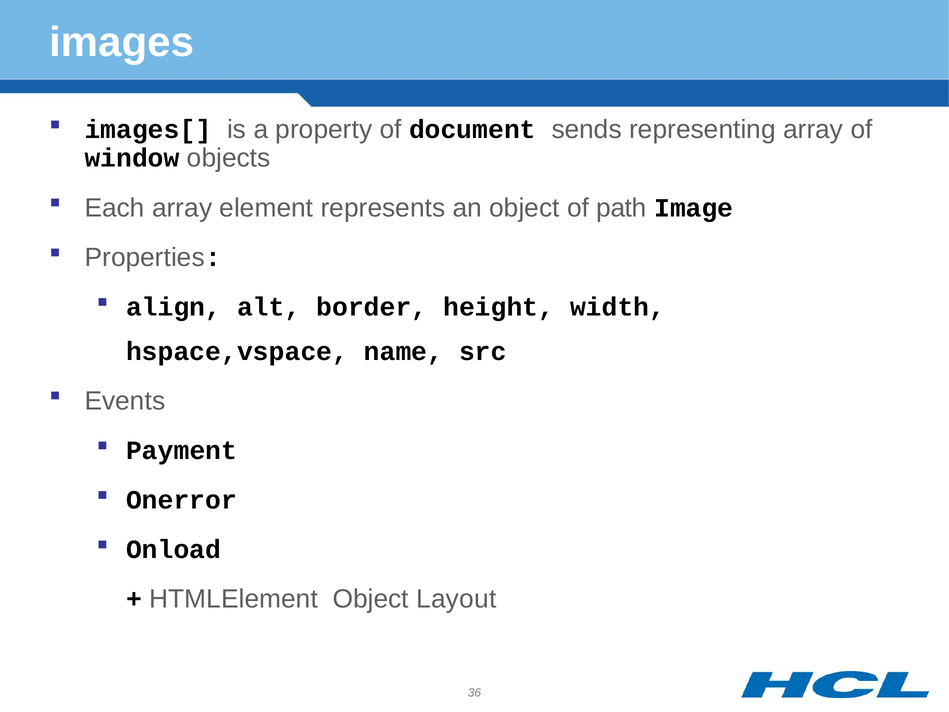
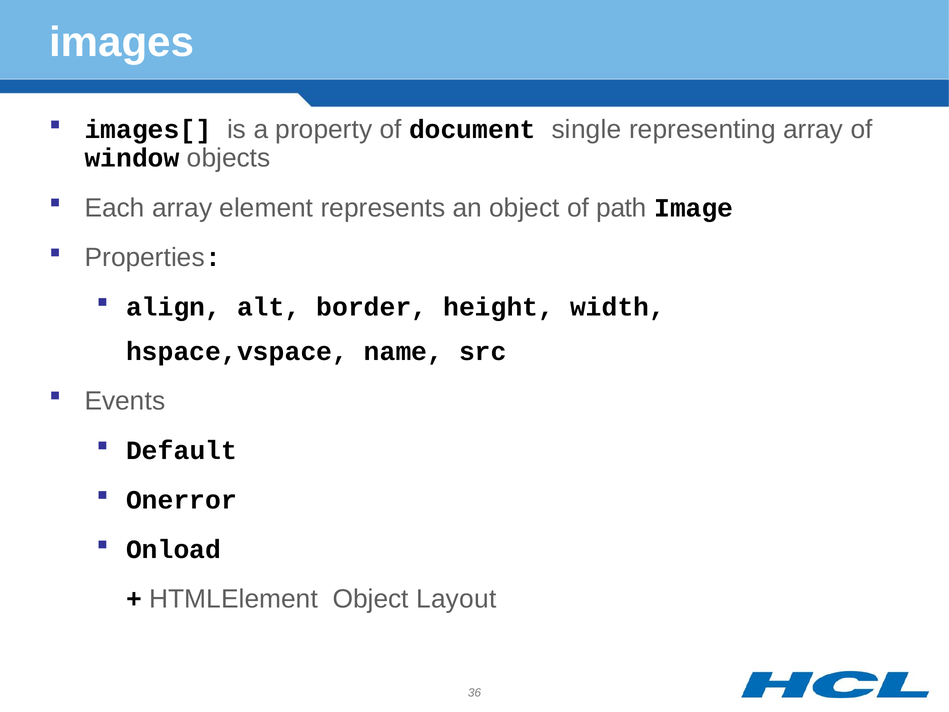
sends: sends -> single (587, 130)
Payment: Payment -> Default (182, 450)
